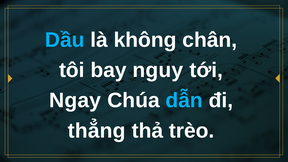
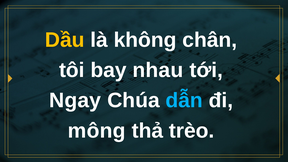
Dầu colour: light blue -> yellow (65, 40)
nguy: nguy -> nhau (158, 70)
thẳng: thẳng -> mông (97, 131)
